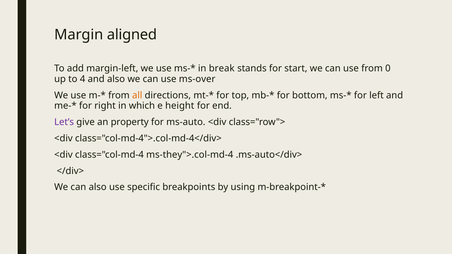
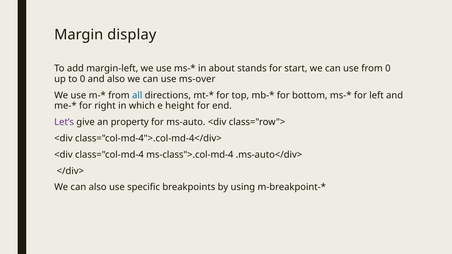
aligned: aligned -> display (132, 35)
break: break -> about (222, 68)
to 4: 4 -> 0 (83, 79)
all colour: orange -> blue (137, 95)
ms-they">.col-md-4: ms-they">.col-md-4 -> ms-class">.col-md-4 (190, 155)
